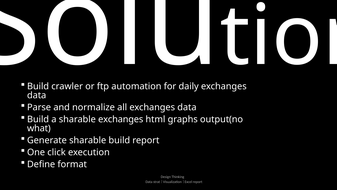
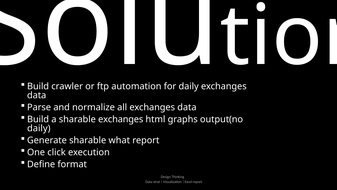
what: what -> daily (39, 128)
sharable build: build -> what (119, 140)
